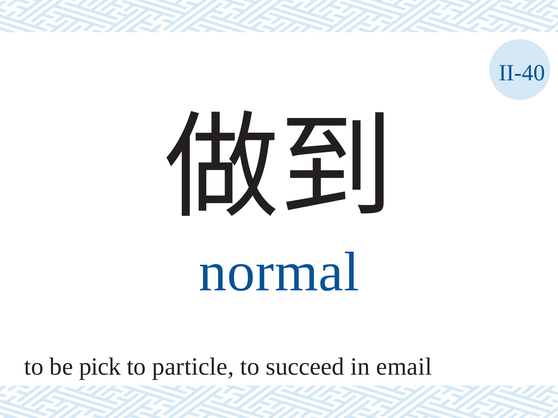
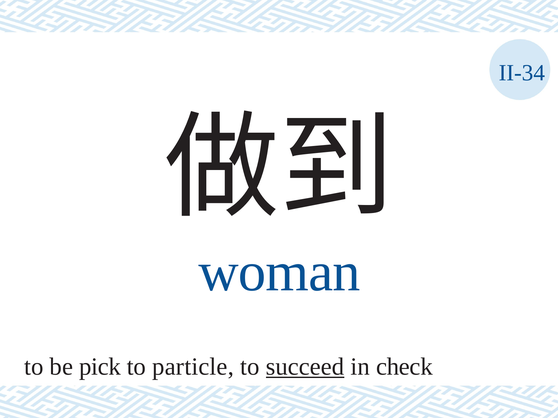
II-40: II-40 -> II-34 (522, 73)
normal: normal -> woman (280, 272)
succeed underline: none -> present (305, 367)
email: email -> check (404, 367)
